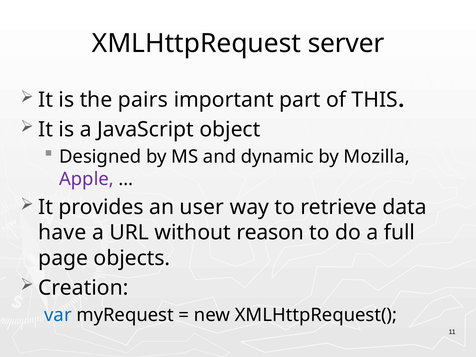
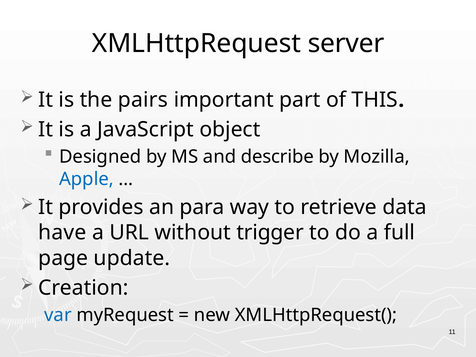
dynamic: dynamic -> describe (277, 157)
Apple colour: purple -> blue (86, 179)
user: user -> para (202, 207)
reason: reason -> trigger (270, 233)
objects: objects -> update (132, 258)
